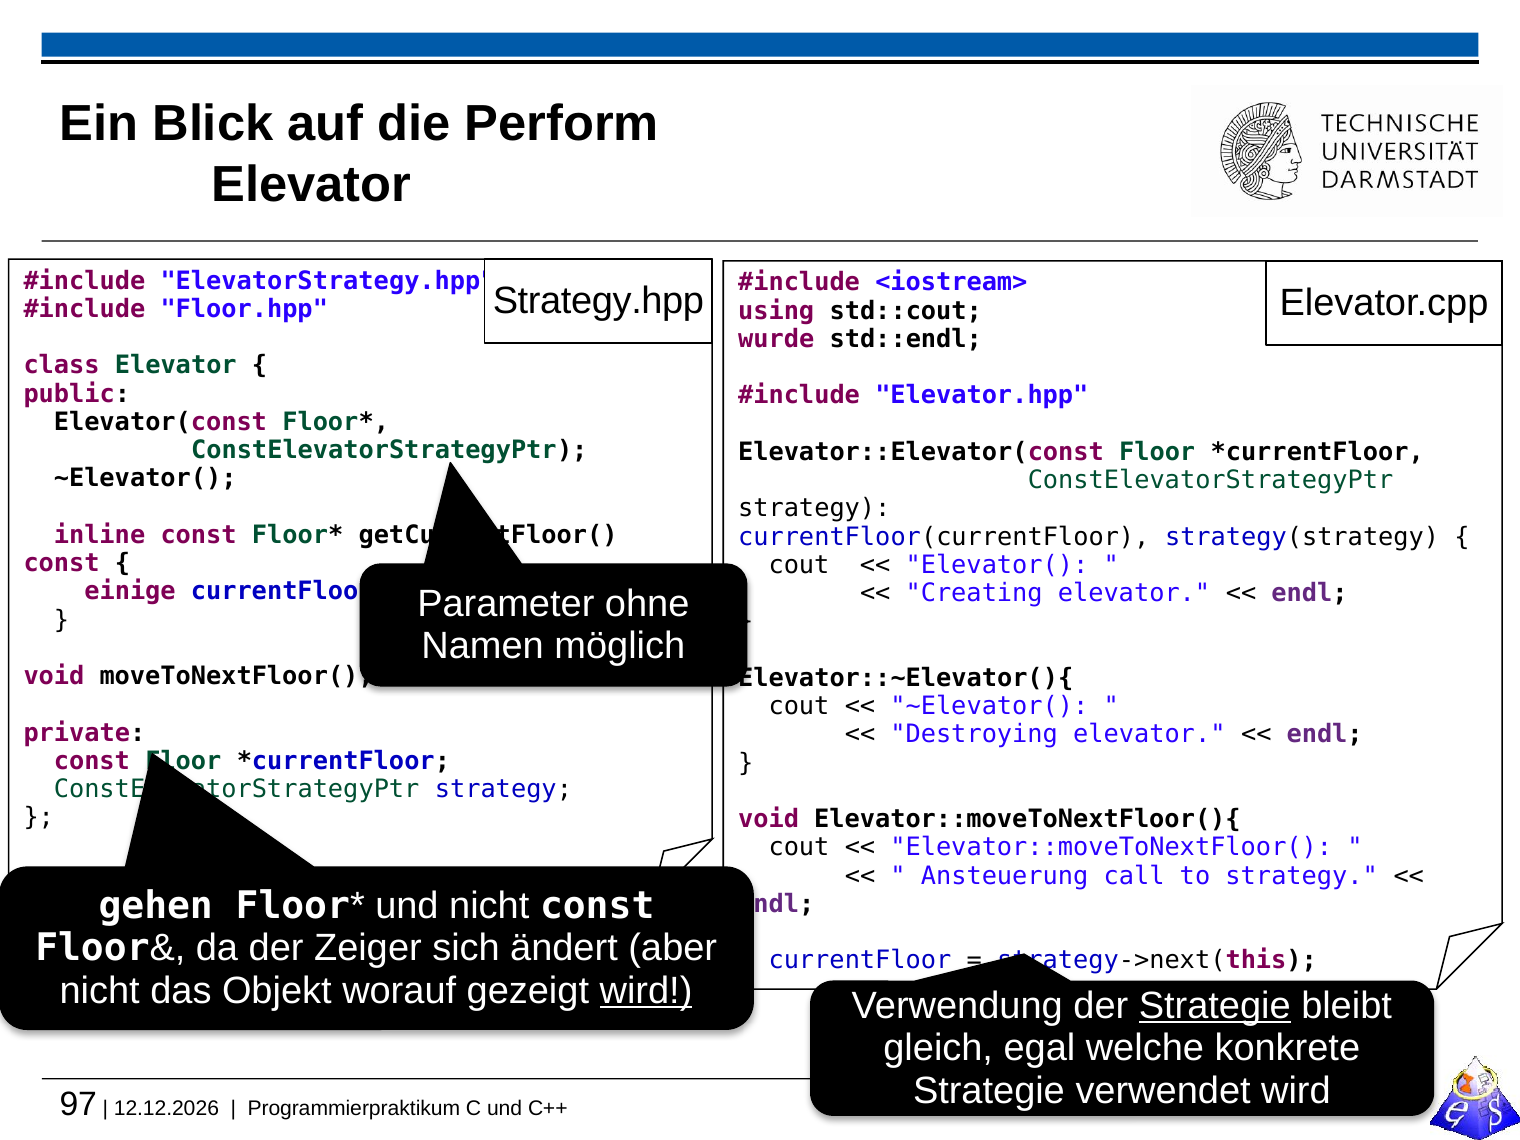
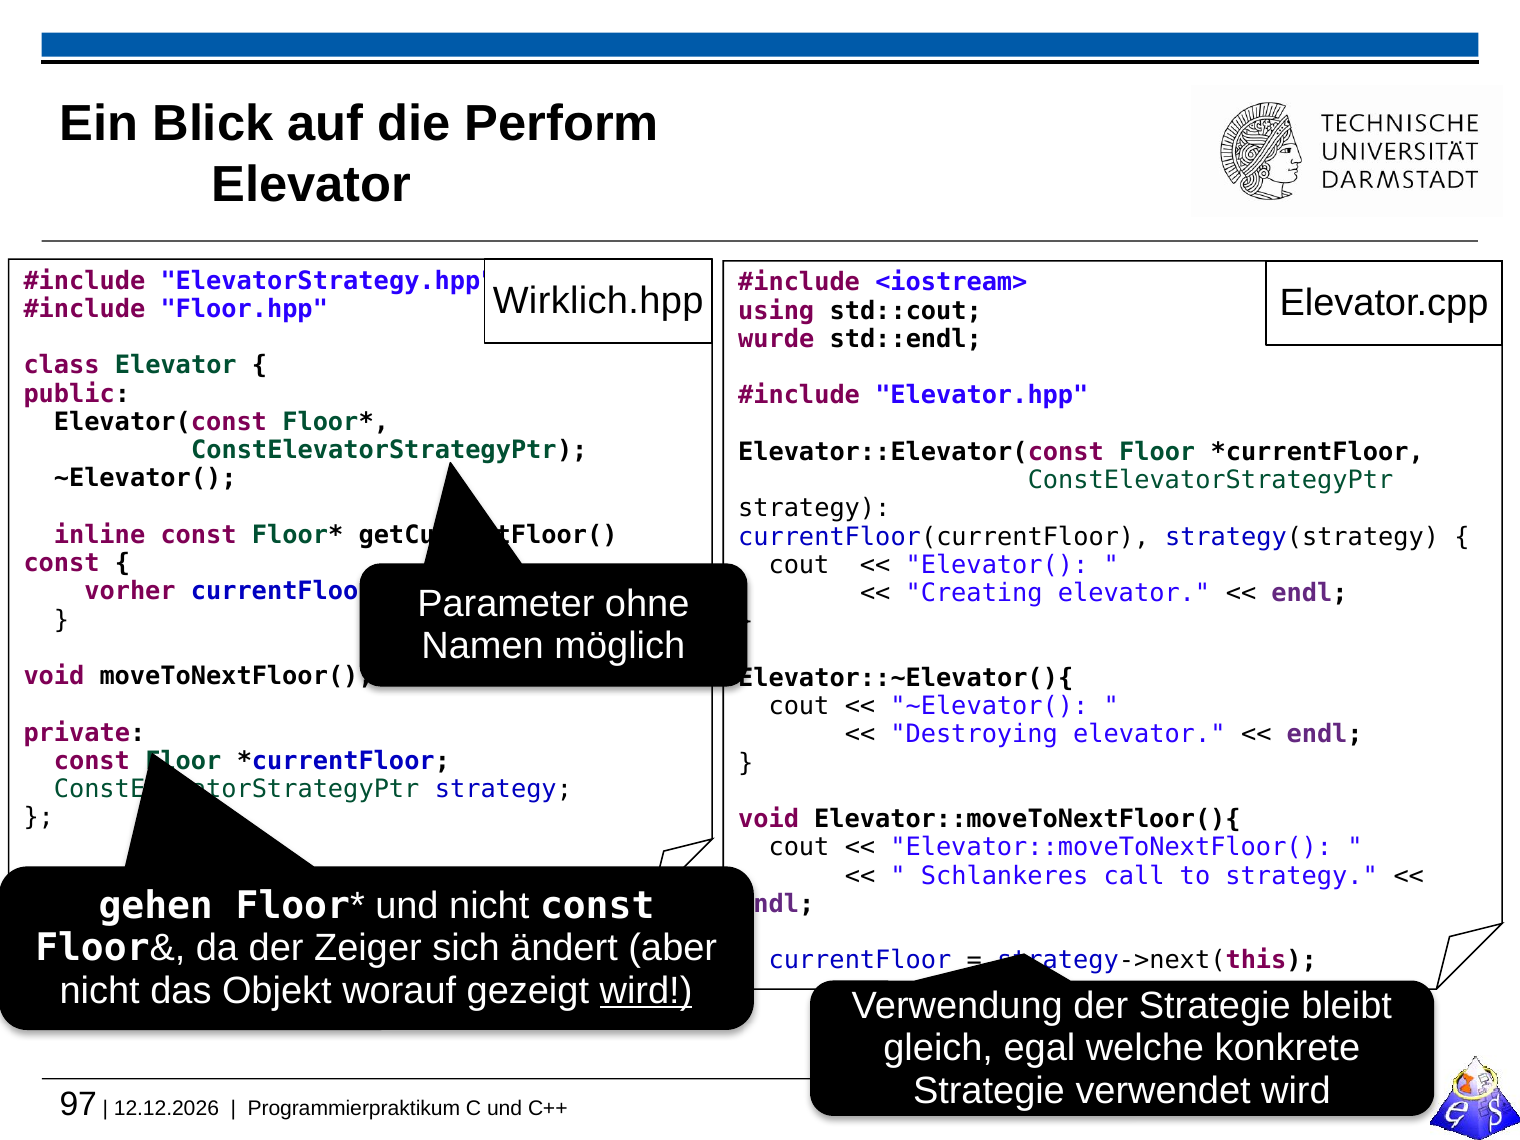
Strategy.hpp: Strategy.hpp -> Wirklich.hpp (598, 301)
einige: einige -> vorher (130, 592)
Ansteuerung: Ansteuerung -> Schlankeres (1005, 876)
Strategie underline: present -> none (1215, 1006)
